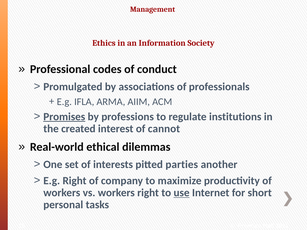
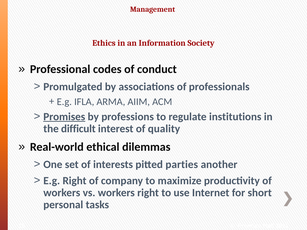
created: created -> difficult (78, 129)
cannot: cannot -> quality (164, 129)
use underline: present -> none (182, 193)
